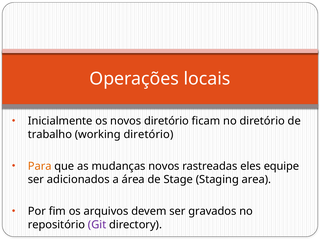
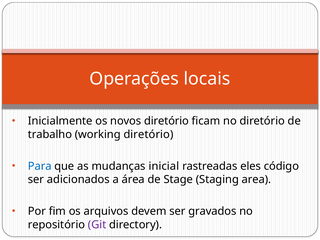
Para colour: orange -> blue (40, 166)
mudanças novos: novos -> inicial (164, 166)
equipe: equipe -> código (281, 166)
